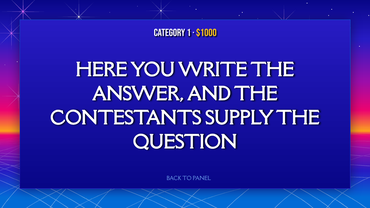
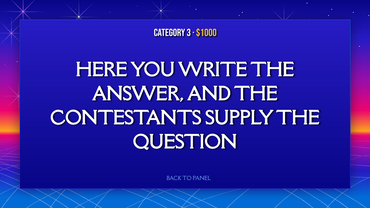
1: 1 -> 3 (189, 33)
